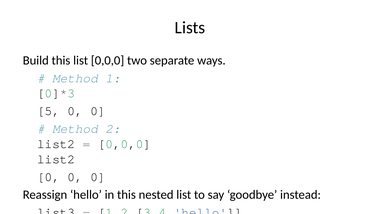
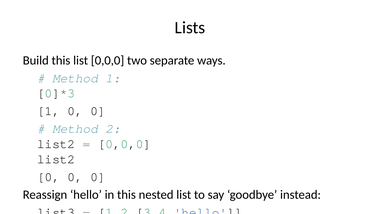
5: 5 -> 1 (48, 111)
